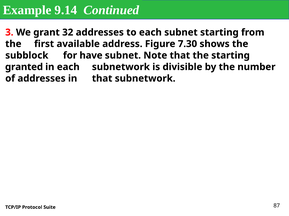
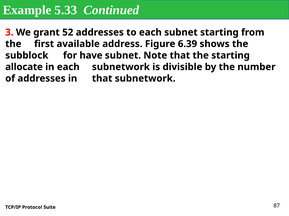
9.14: 9.14 -> 5.33 (66, 10)
32: 32 -> 52 (68, 32)
7.30: 7.30 -> 6.39 (187, 44)
granted: granted -> allocate (24, 67)
